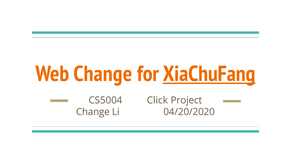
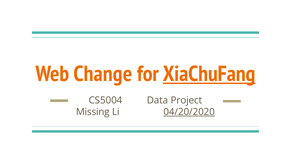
Click: Click -> Data (158, 100)
Change: Change -> Missing (93, 112)
04/20/2020 underline: none -> present (189, 112)
